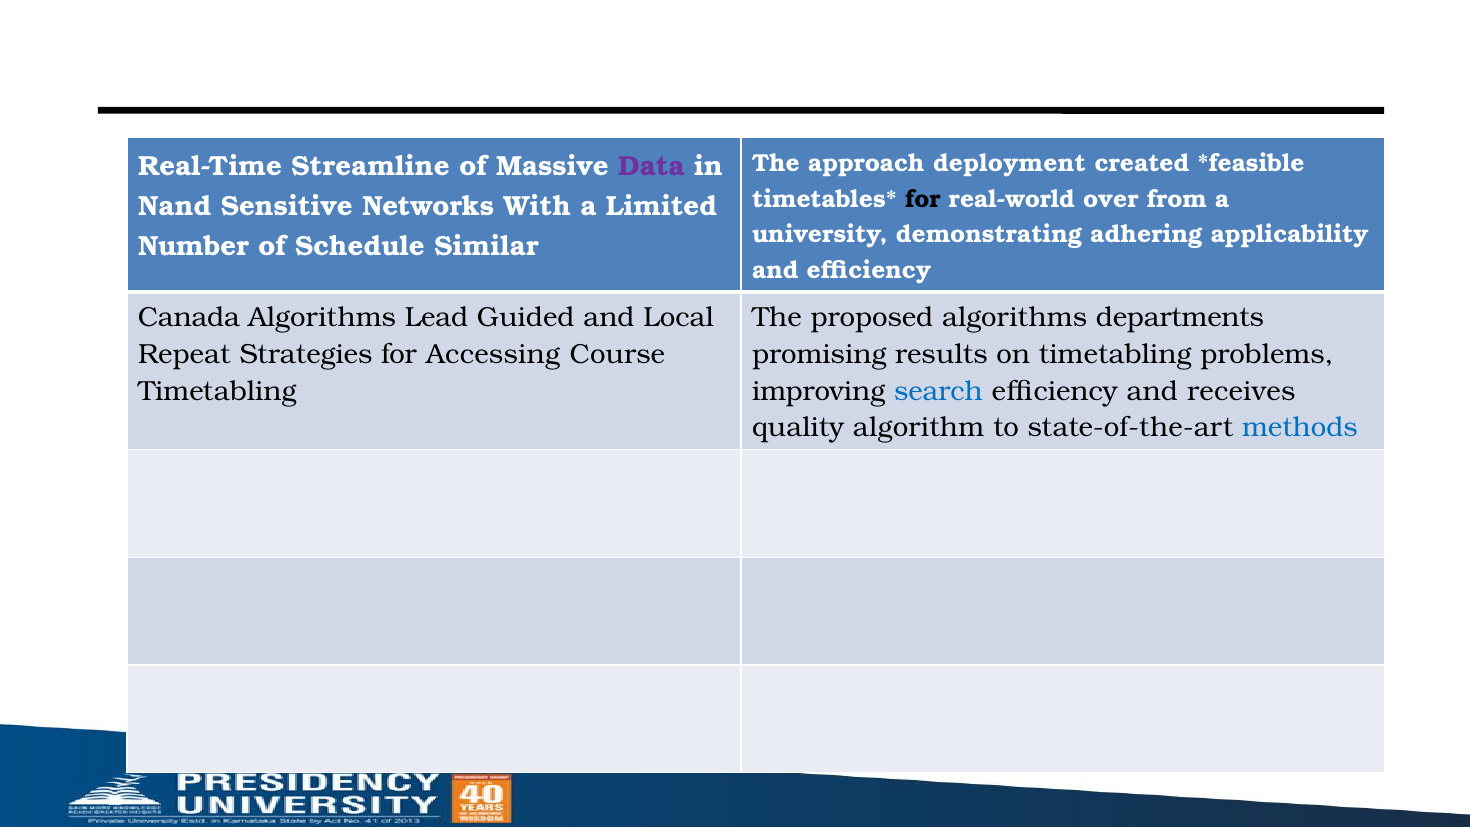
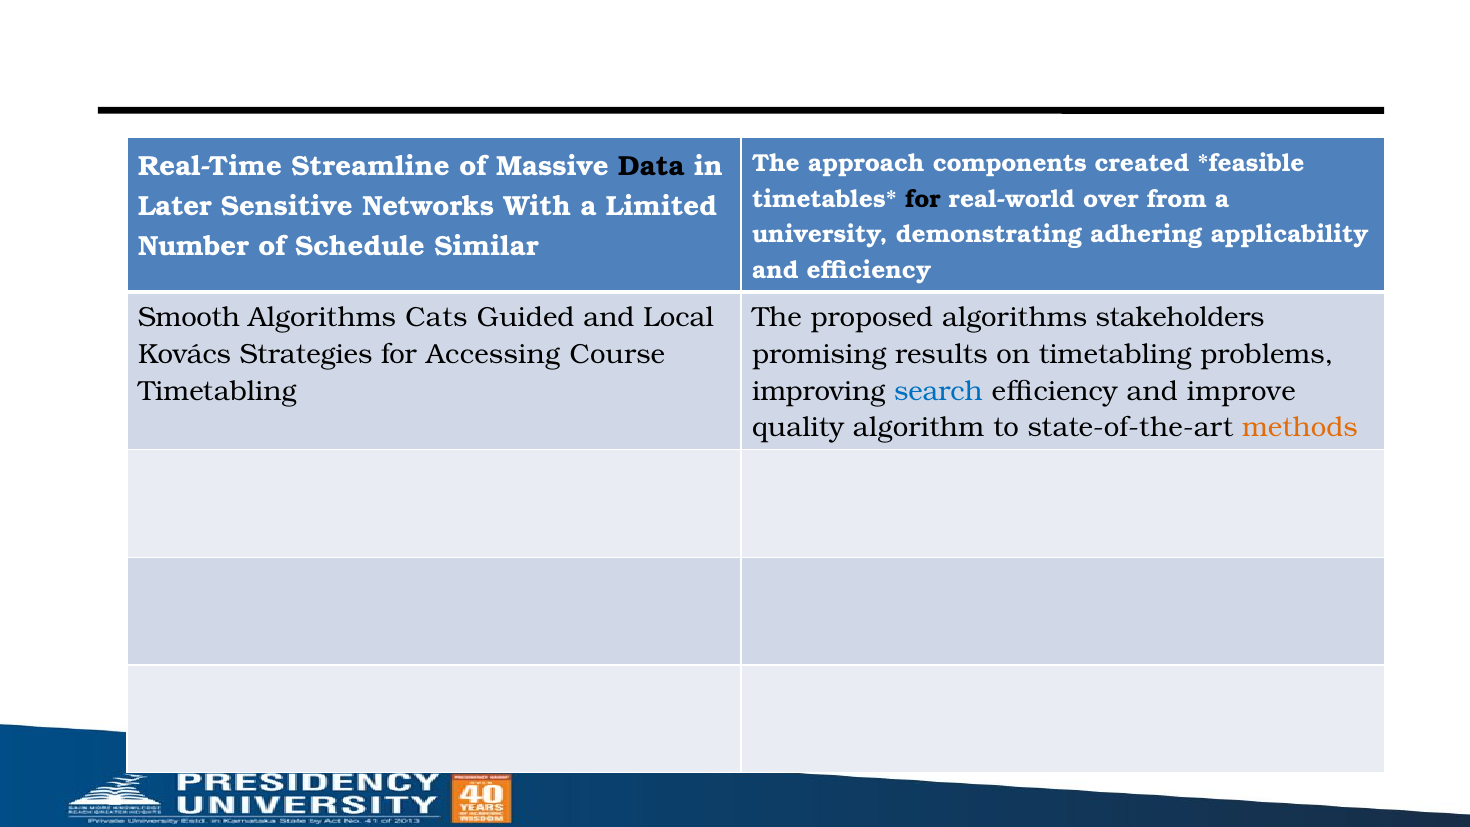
deployment: deployment -> components (1010, 163)
Data colour: purple -> black (651, 166)
Nand: Nand -> Later (175, 206)
Canada: Canada -> Smooth (189, 317)
Lead: Lead -> Cats (436, 317)
departments: departments -> stakeholders (1180, 317)
Repeat: Repeat -> Kovács (185, 354)
receives: receives -> improve (1241, 391)
methods colour: blue -> orange (1300, 428)
